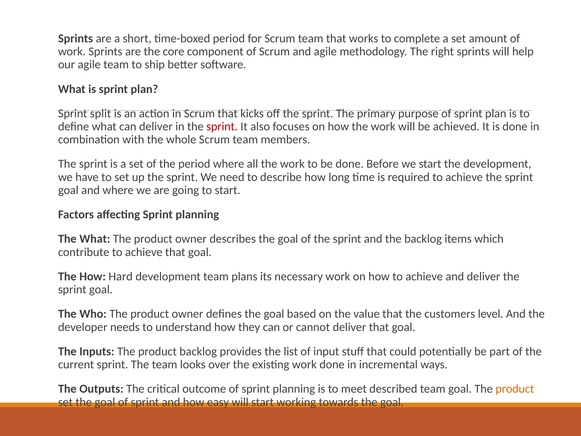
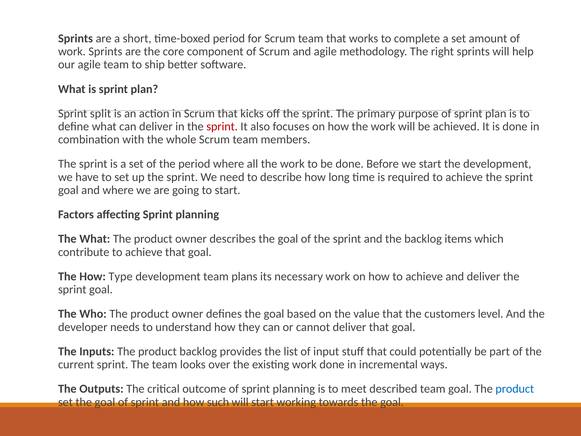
Hard: Hard -> Type (121, 276)
product colour: orange -> blue (515, 389)
easy: easy -> such (218, 402)
